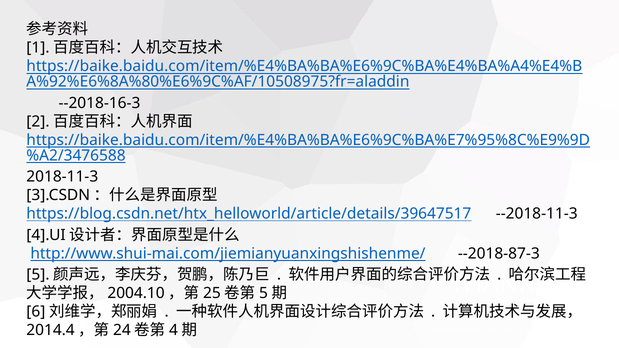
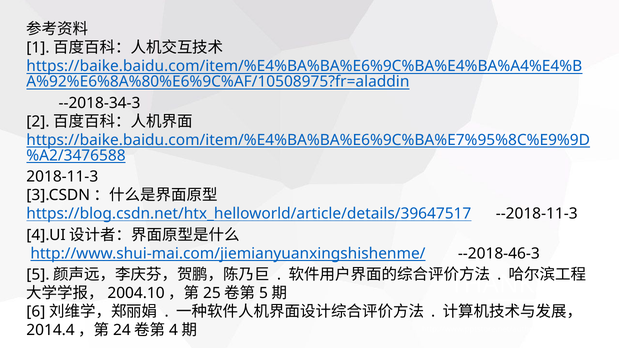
--2018-16-3: --2018-16-3 -> --2018-34-3 (99, 103)
--2018-87-3: --2018-87-3 -> --2018-46-3 (499, 254)
